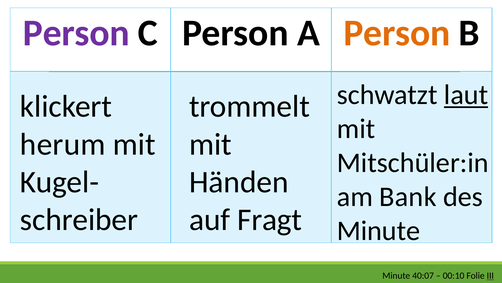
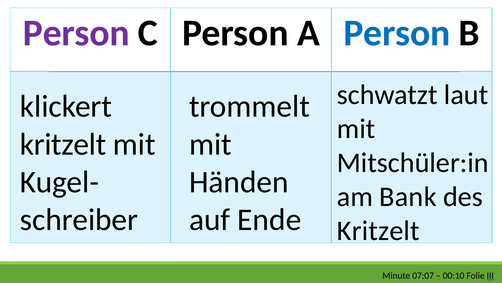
Person colour: orange -> blue (397, 33)
laut underline: present -> none (466, 95)
herum: herum -> kritzelt (63, 144)
Fragt: Fragt -> Ende (269, 219)
Minute: Minute -> Kritzelt (378, 230)
40:07: 40:07 -> 07:07 (423, 275)
